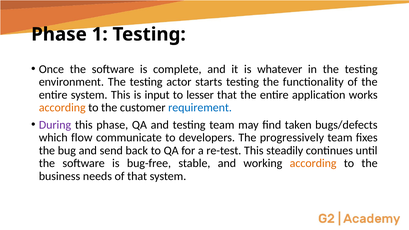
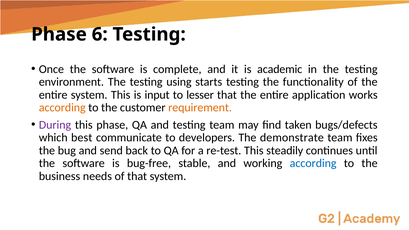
1: 1 -> 6 (100, 34)
whatever: whatever -> academic (280, 69)
actor: actor -> using (179, 82)
requirement colour: blue -> orange (200, 108)
flow: flow -> best (82, 138)
progressively: progressively -> demonstrate (292, 138)
according colour: orange -> blue (313, 163)
